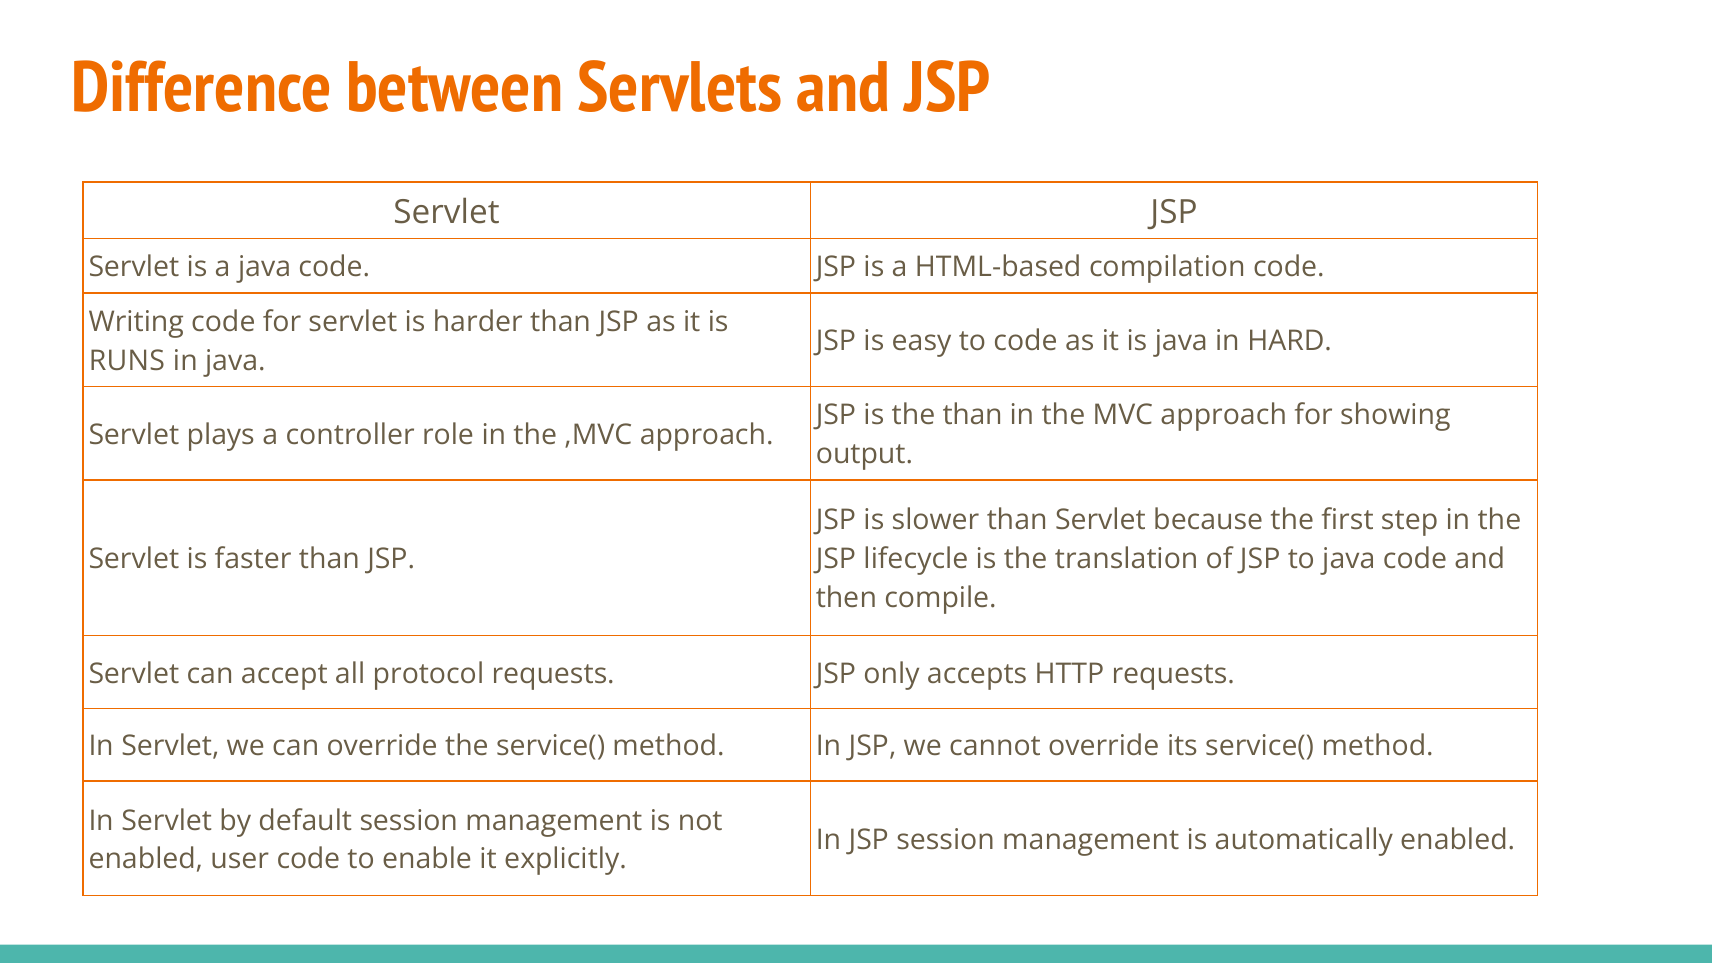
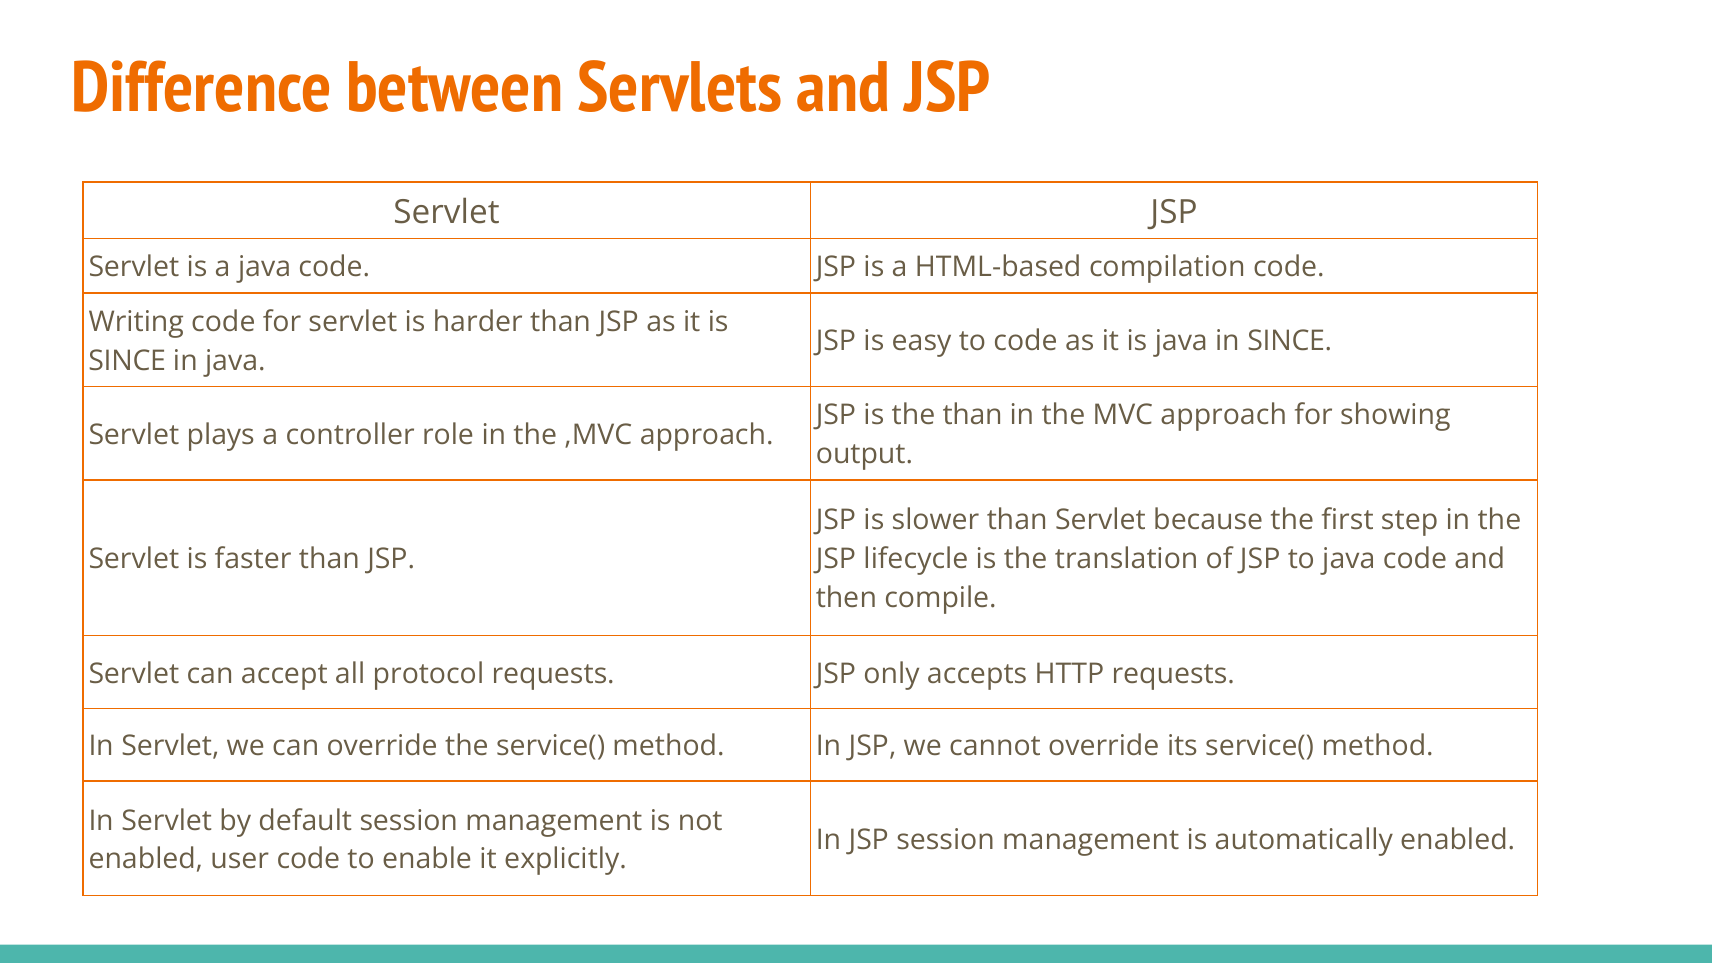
in HARD: HARD -> SINCE (1290, 341)
RUNS: RUNS -> SINCE (127, 361)
